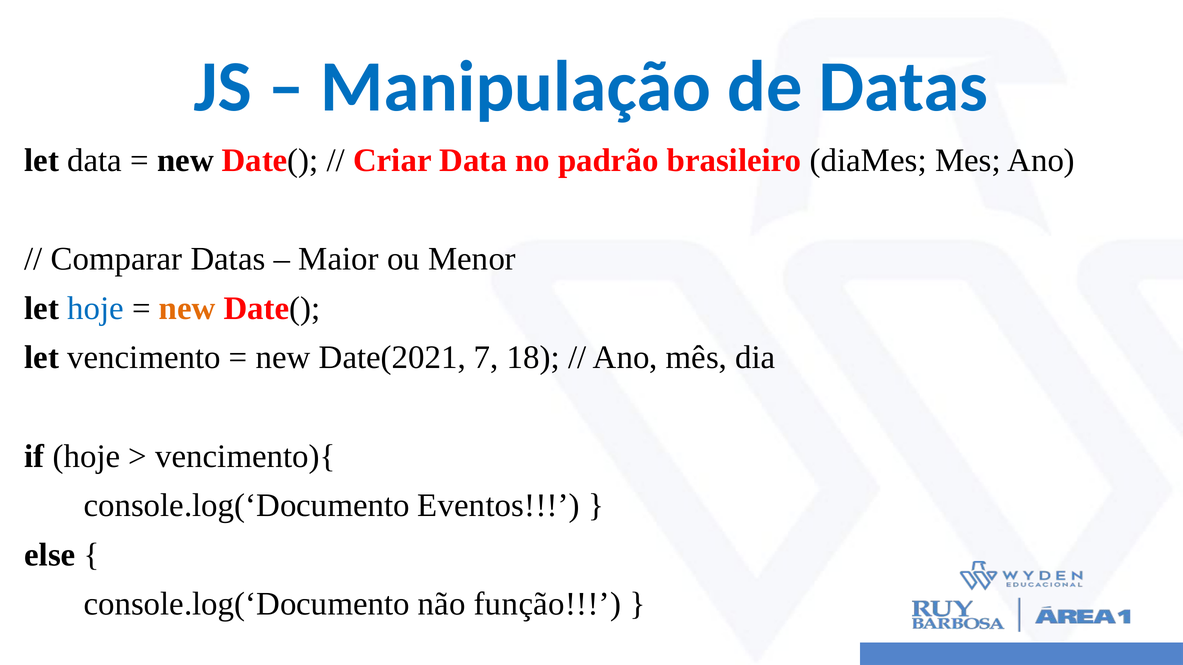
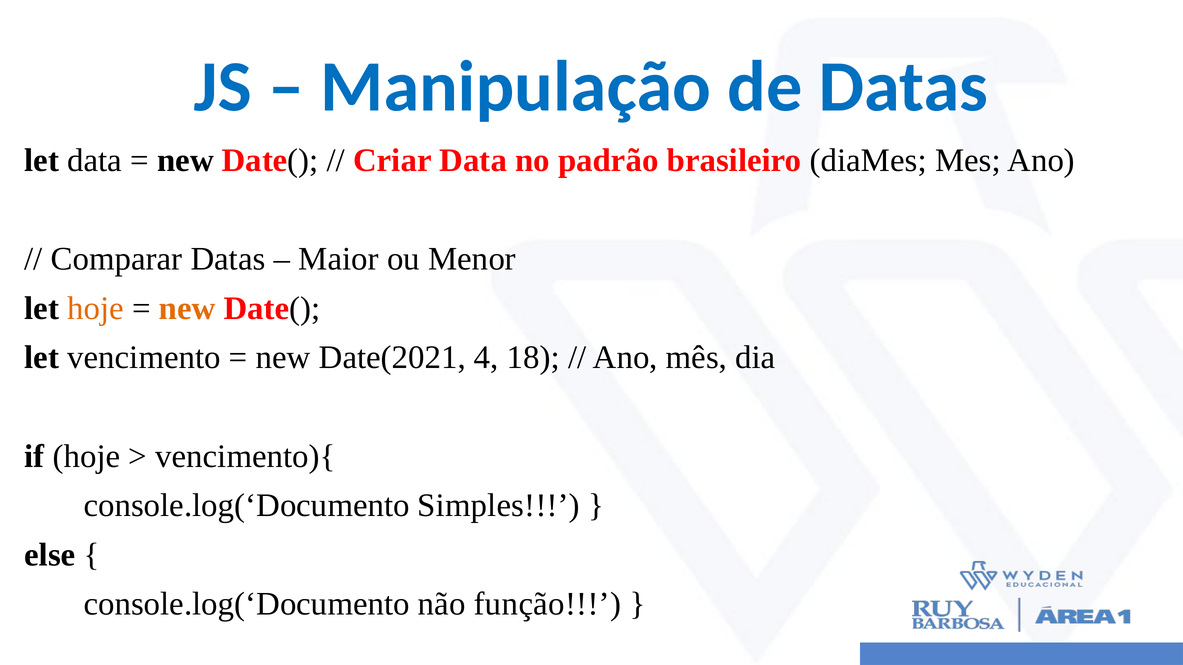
hoje colour: blue -> orange (96, 309)
7: 7 -> 4 (486, 358)
Eventos: Eventos -> Simples (499, 506)
